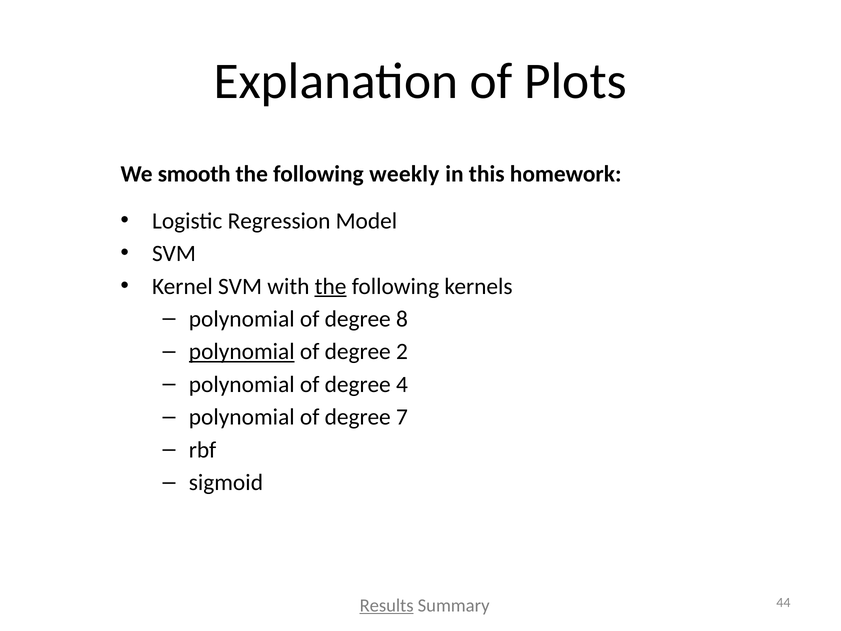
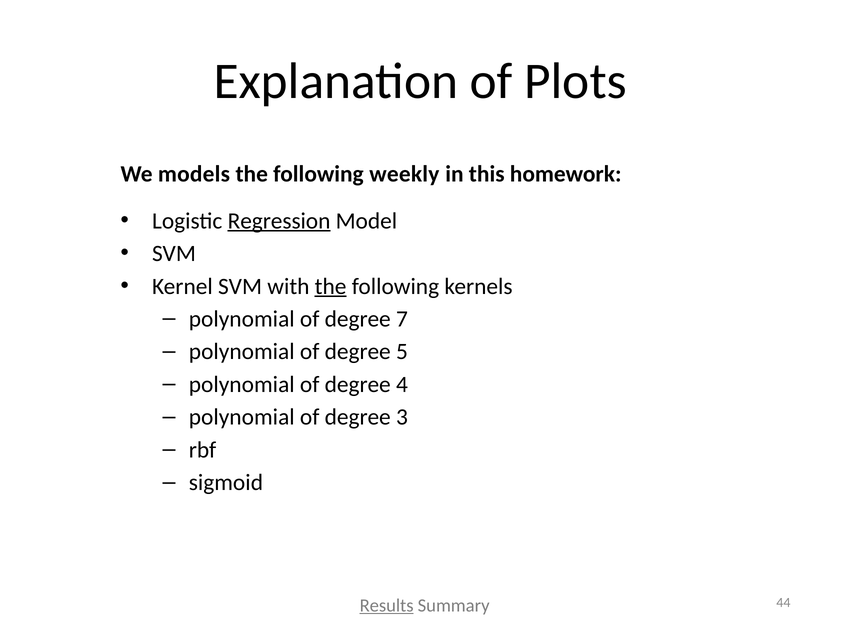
smooth: smooth -> models (194, 174)
Regression underline: none -> present (279, 221)
8: 8 -> 7 (402, 319)
polynomial underline: present -> none (242, 352)
2: 2 -> 5 (402, 352)
7: 7 -> 3 (402, 417)
